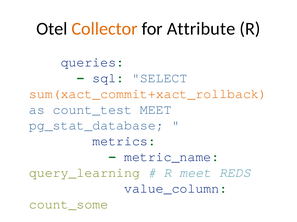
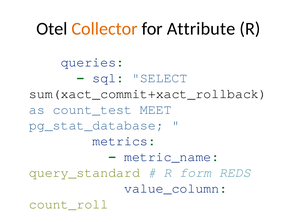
sum(xact_commit+xact_rollback colour: orange -> black (148, 94)
query_learning: query_learning -> query_standard (84, 173)
R meet: meet -> form (195, 173)
count_some: count_some -> count_roll (69, 205)
